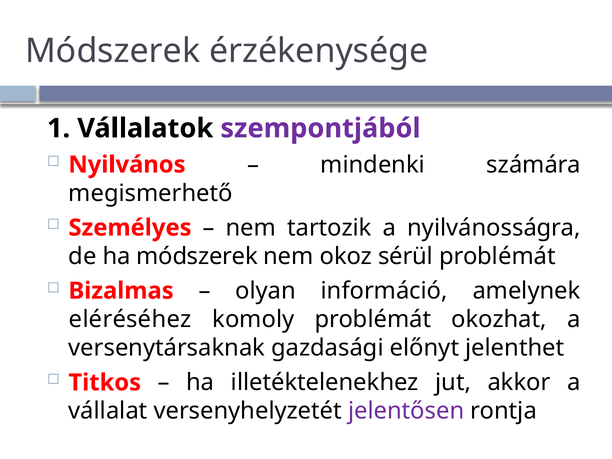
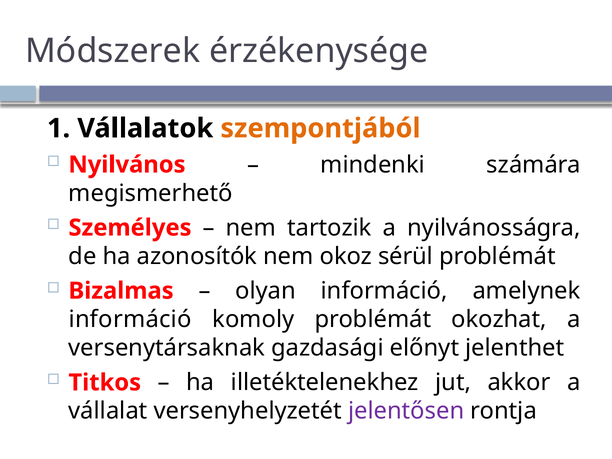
szempontjából colour: purple -> orange (320, 128)
ha módszerek: módszerek -> azonosítók (197, 256)
eléréséhez: eléréséhez -> információ (130, 319)
